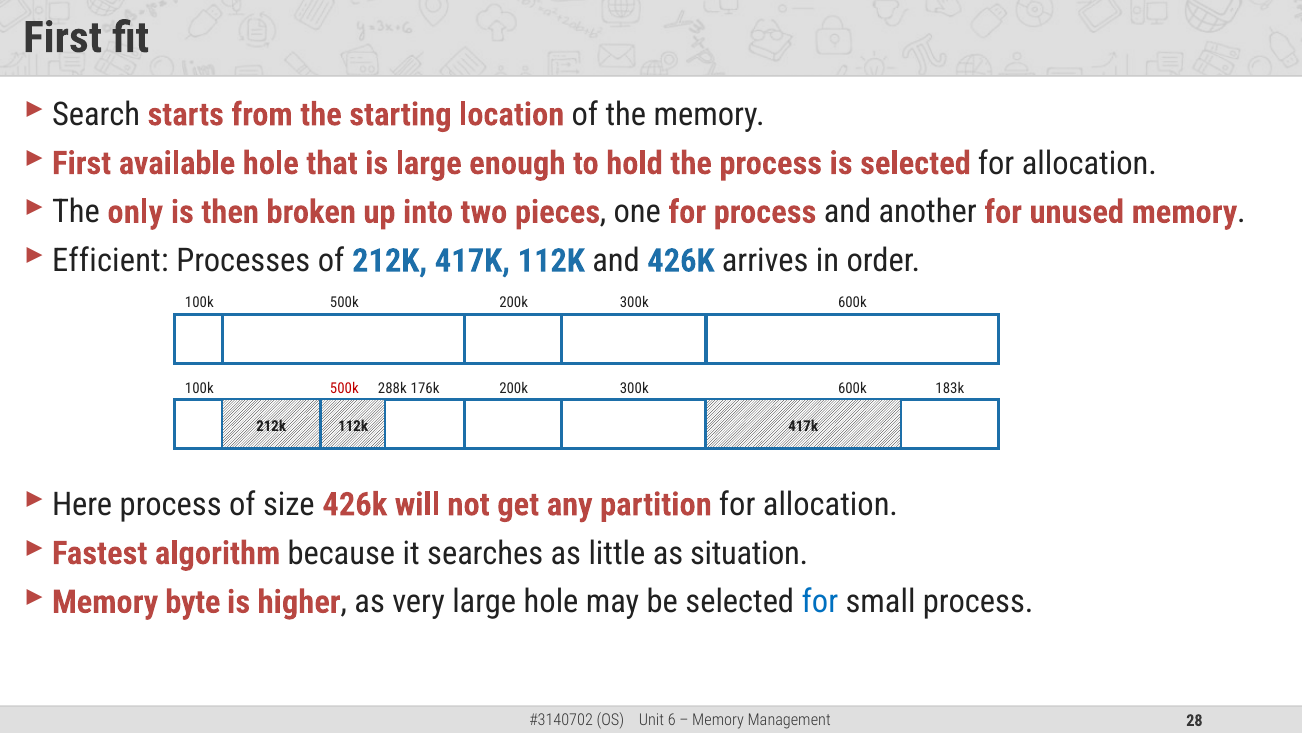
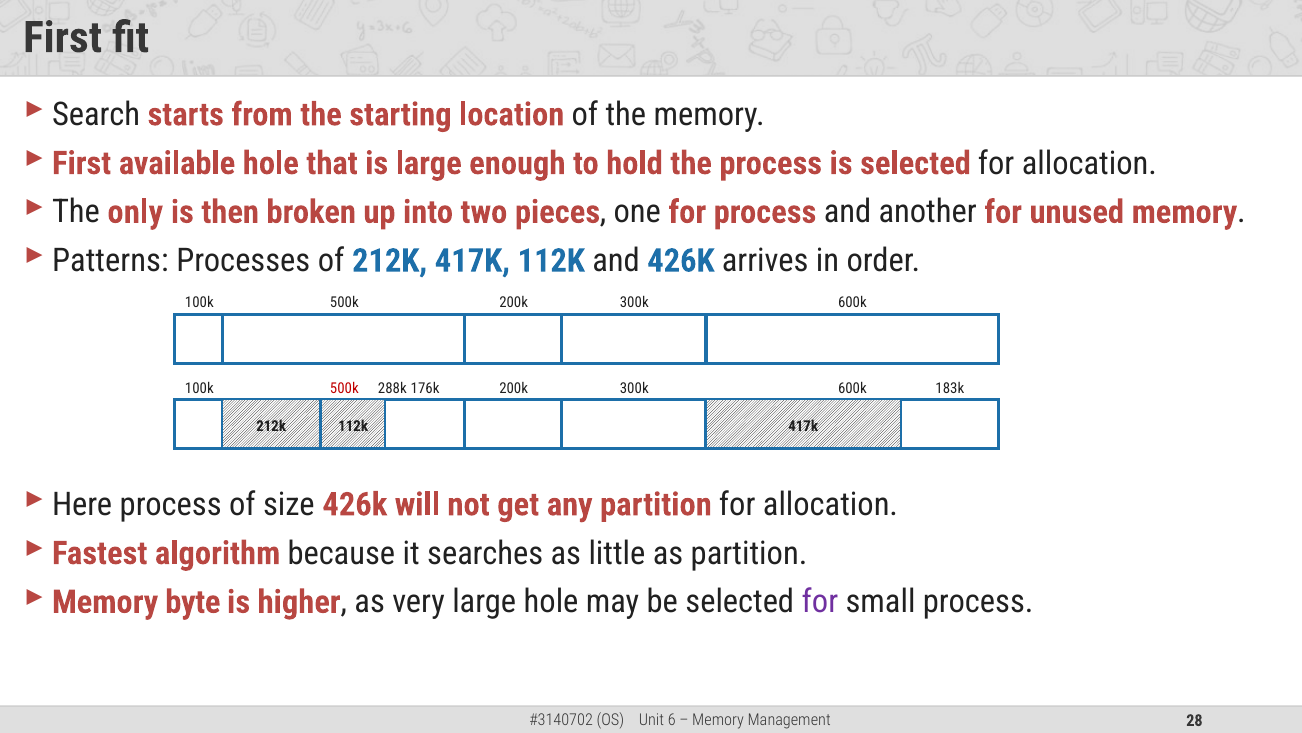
Efficient: Efficient -> Patterns (110, 261)
as situation: situation -> partition (749, 553)
for colour: blue -> purple (820, 602)
